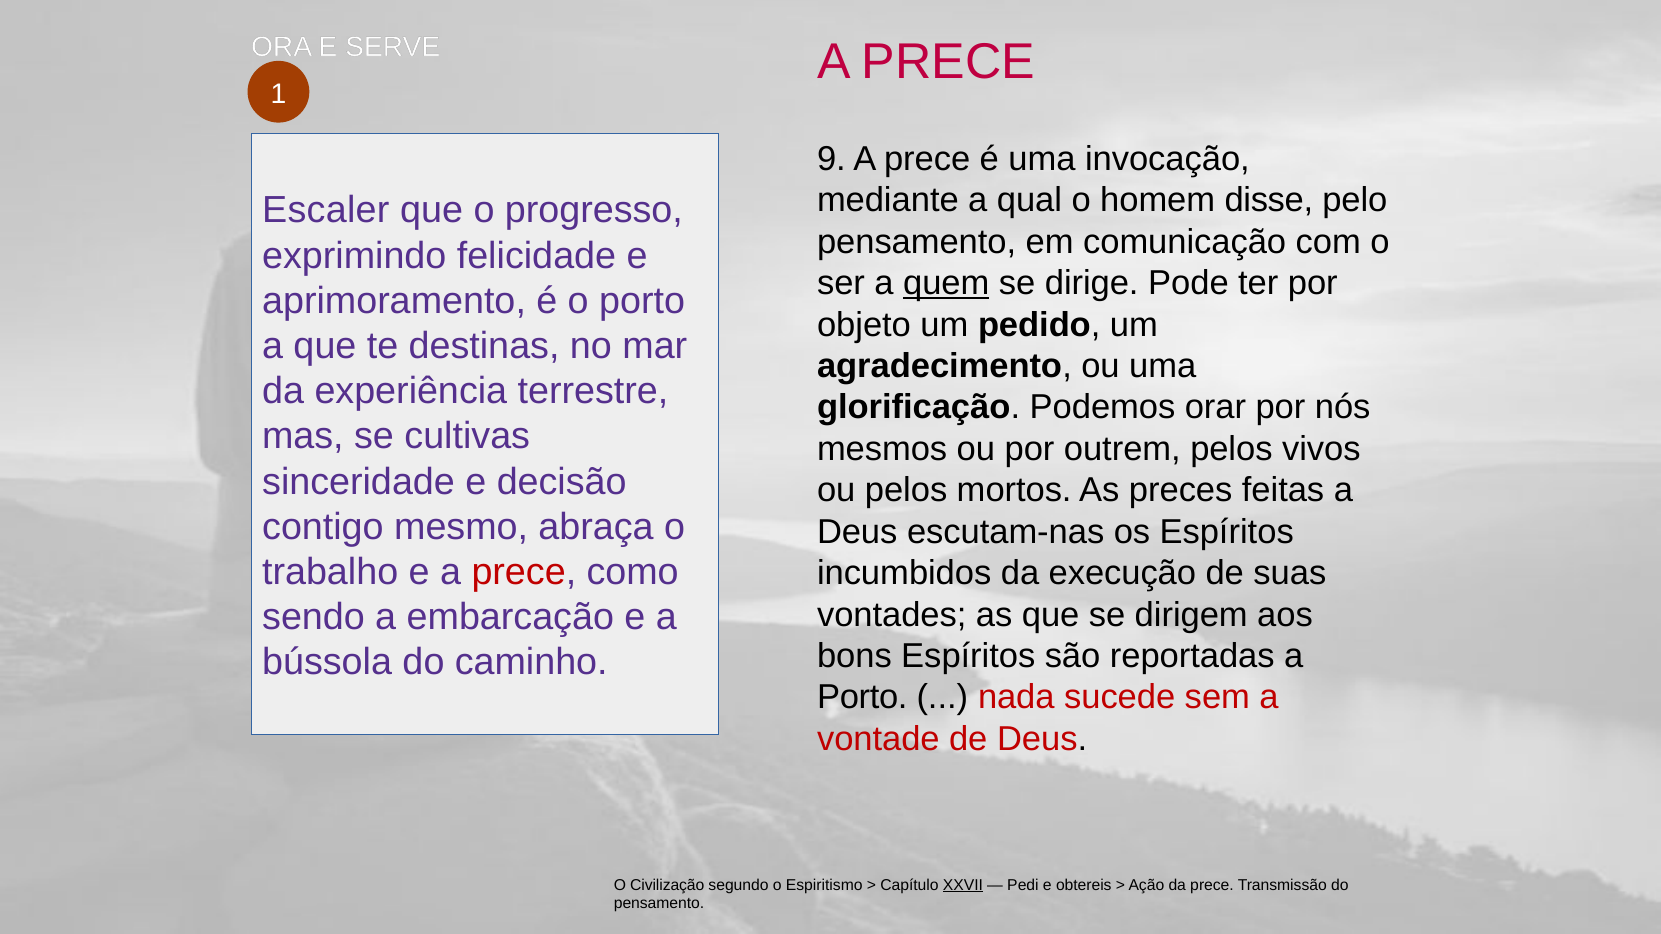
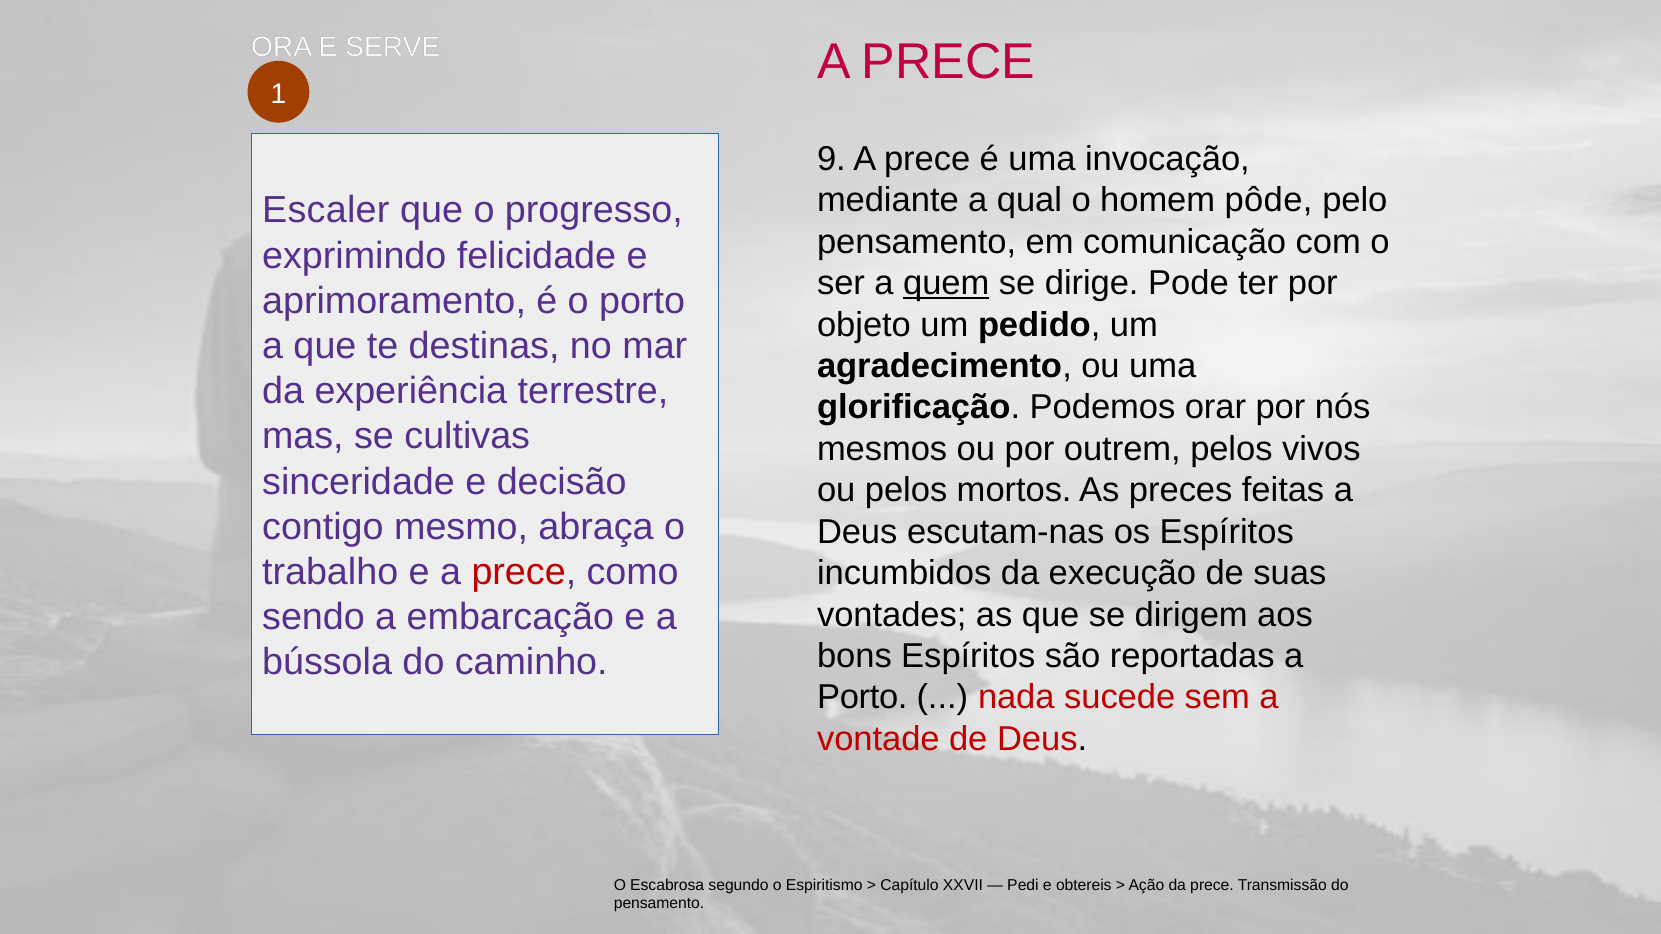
disse: disse -> pôde (1269, 200)
Civilização: Civilização -> Escabrosa (667, 885)
XXVII underline: present -> none (963, 885)
